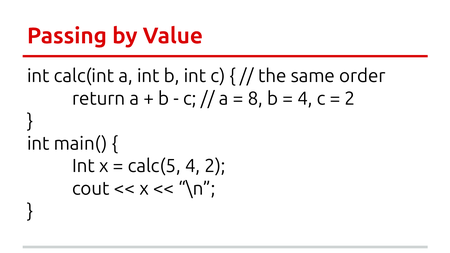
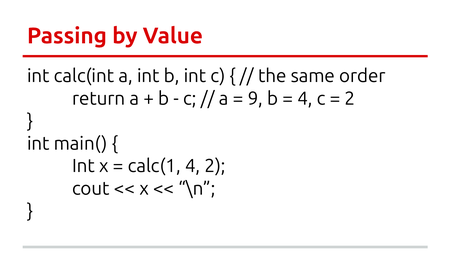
8: 8 -> 9 (255, 99)
calc(5: calc(5 -> calc(1 (154, 166)
